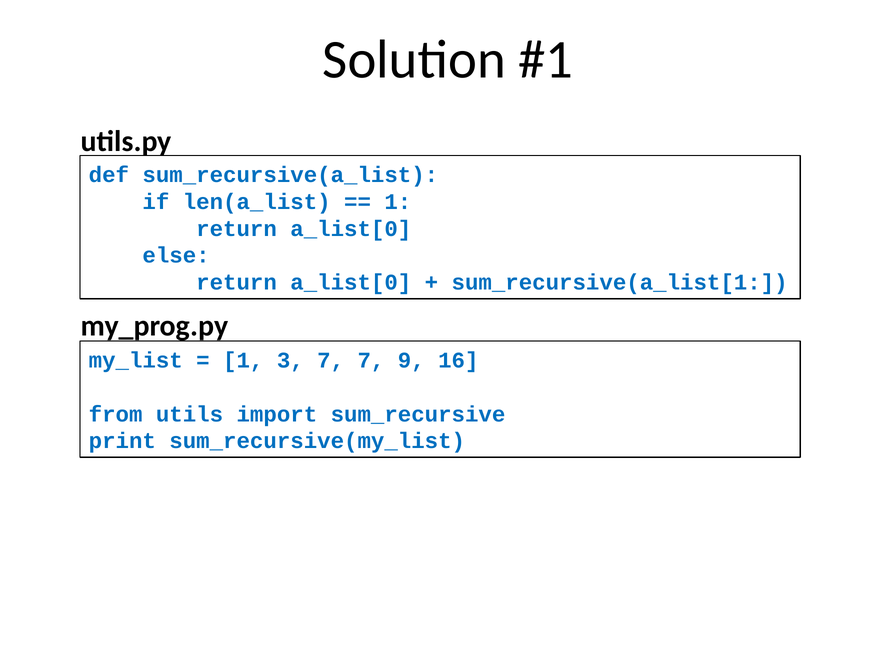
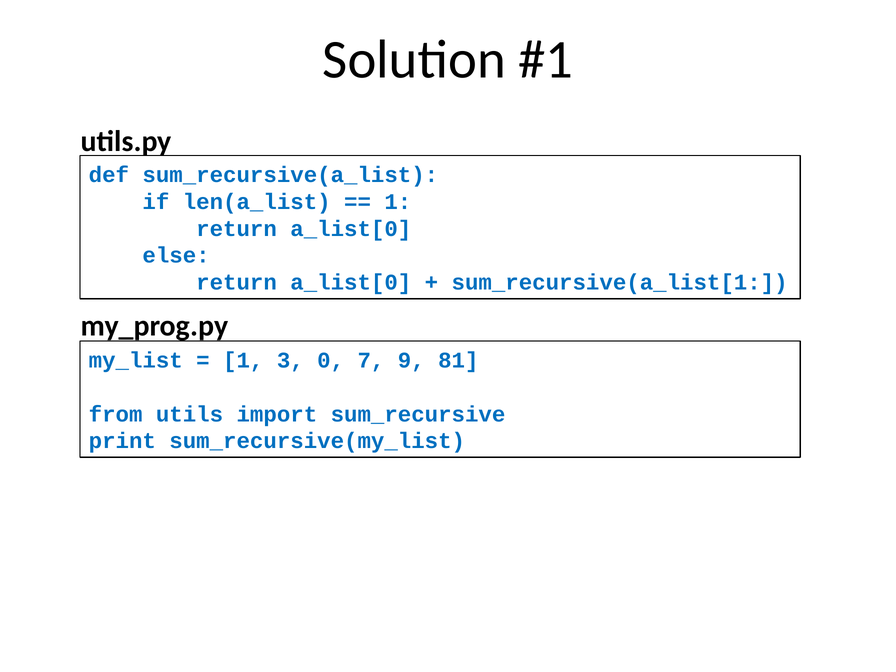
3 7: 7 -> 0 (331, 360)
16: 16 -> 81 (458, 360)
